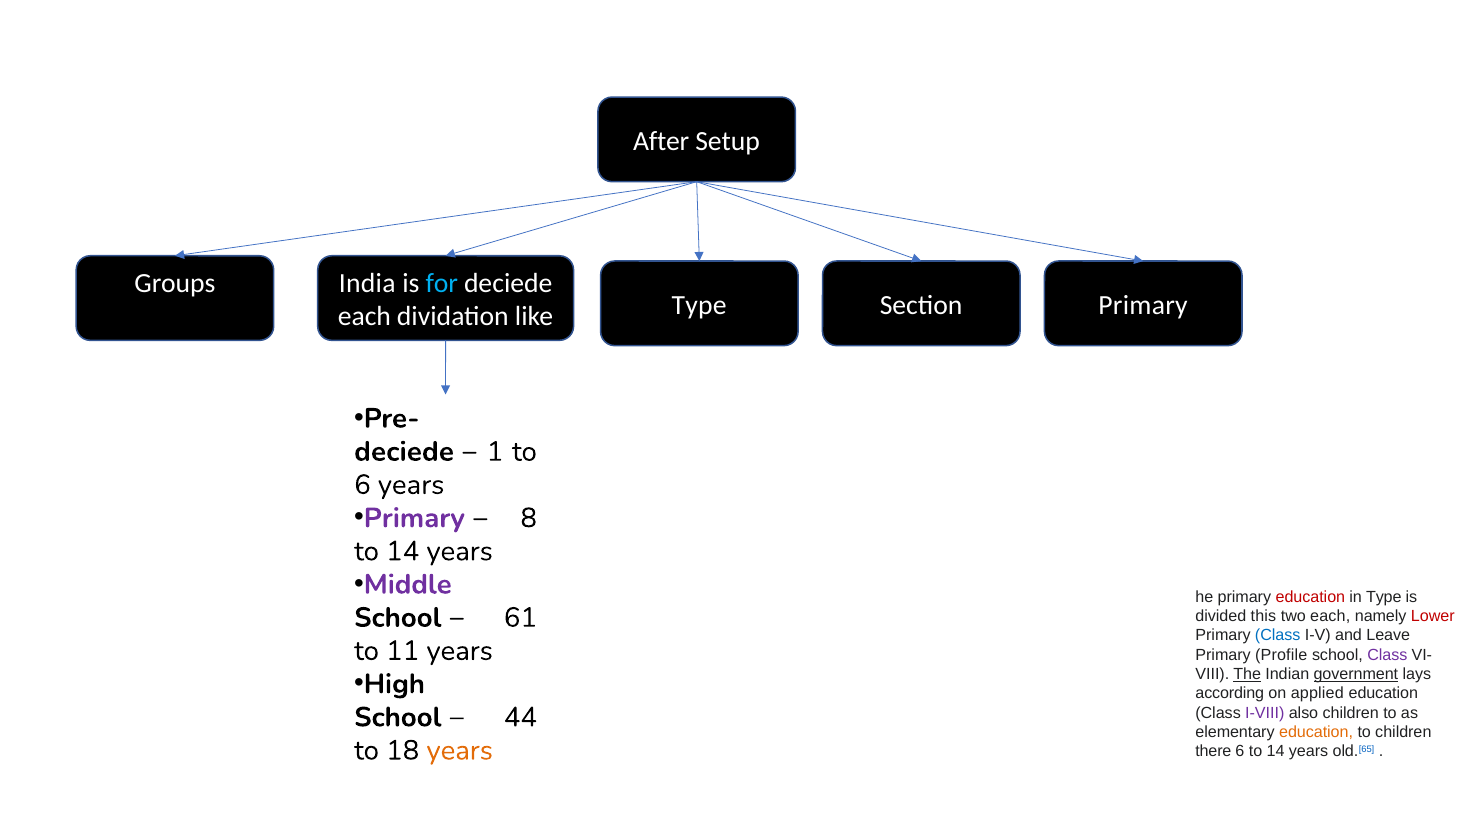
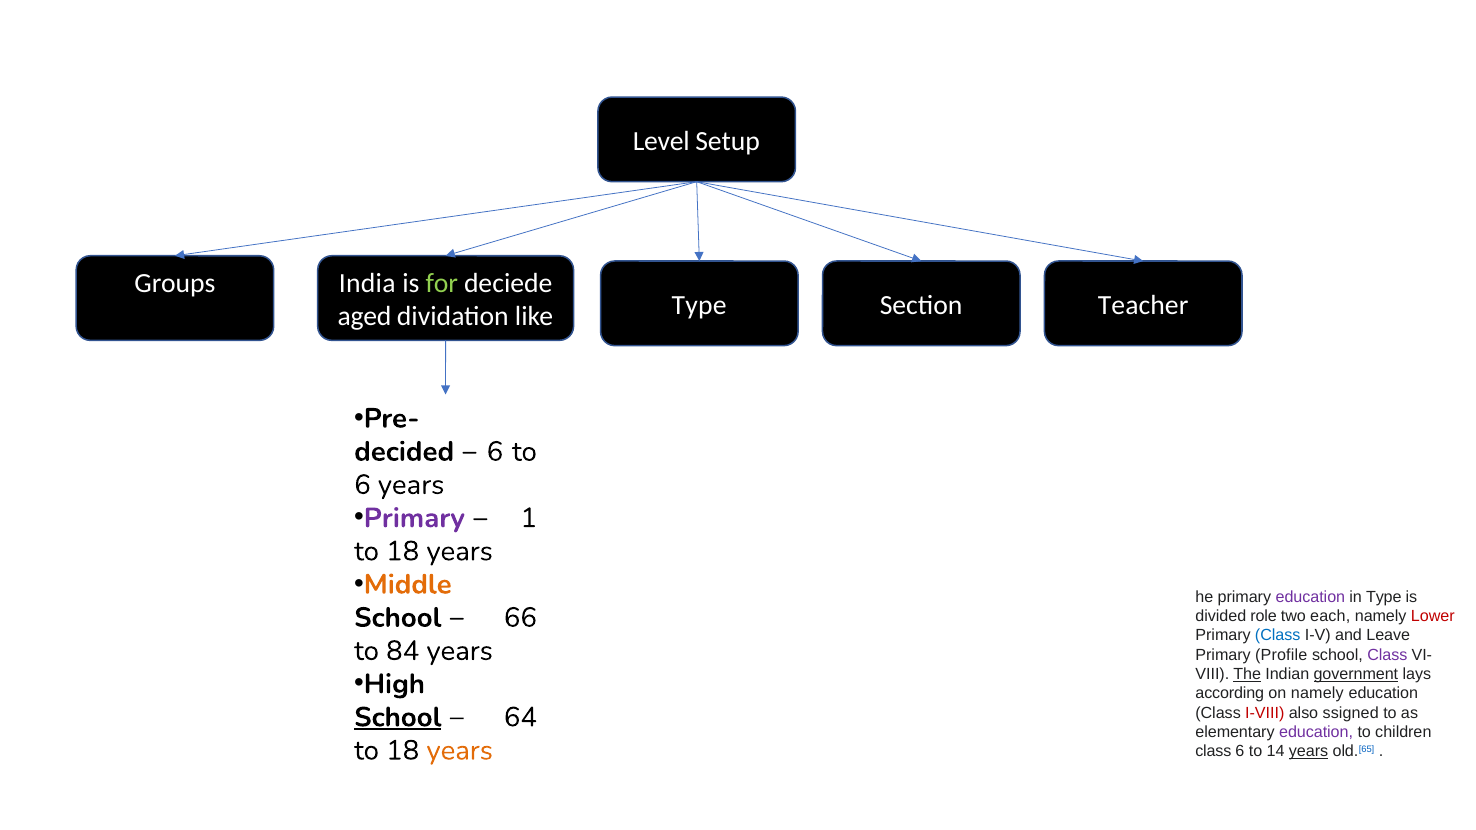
After: After -> Level (661, 141)
for colour: light blue -> light green (442, 283)
each: each -> aged (365, 317)
Section Primary: Primary -> Teacher (1143, 305)
deciede: deciede -> decided (404, 452)
1: 1 -> 6 (495, 452)
8: 8 -> 1 (529, 518)
14: 14 -> 18 (403, 551)
Middle colour: purple -> orange (408, 585)
education colour: red -> purple (1310, 597)
61: 61 -> 66 (520, 618)
this: this -> role (1264, 616)
11: 11 -> 84 (403, 651)
on applied: applied -> namely (1317, 694)
I-VIII colour: purple -> red (1265, 713)
also children: children -> ssigned (1351, 713)
School underline: none -> present (398, 717)
44: 44 -> 64 (520, 717)
education colour: orange -> purple (1316, 732)
there: there -> class (1213, 752)
years underline: none -> present (1309, 752)
